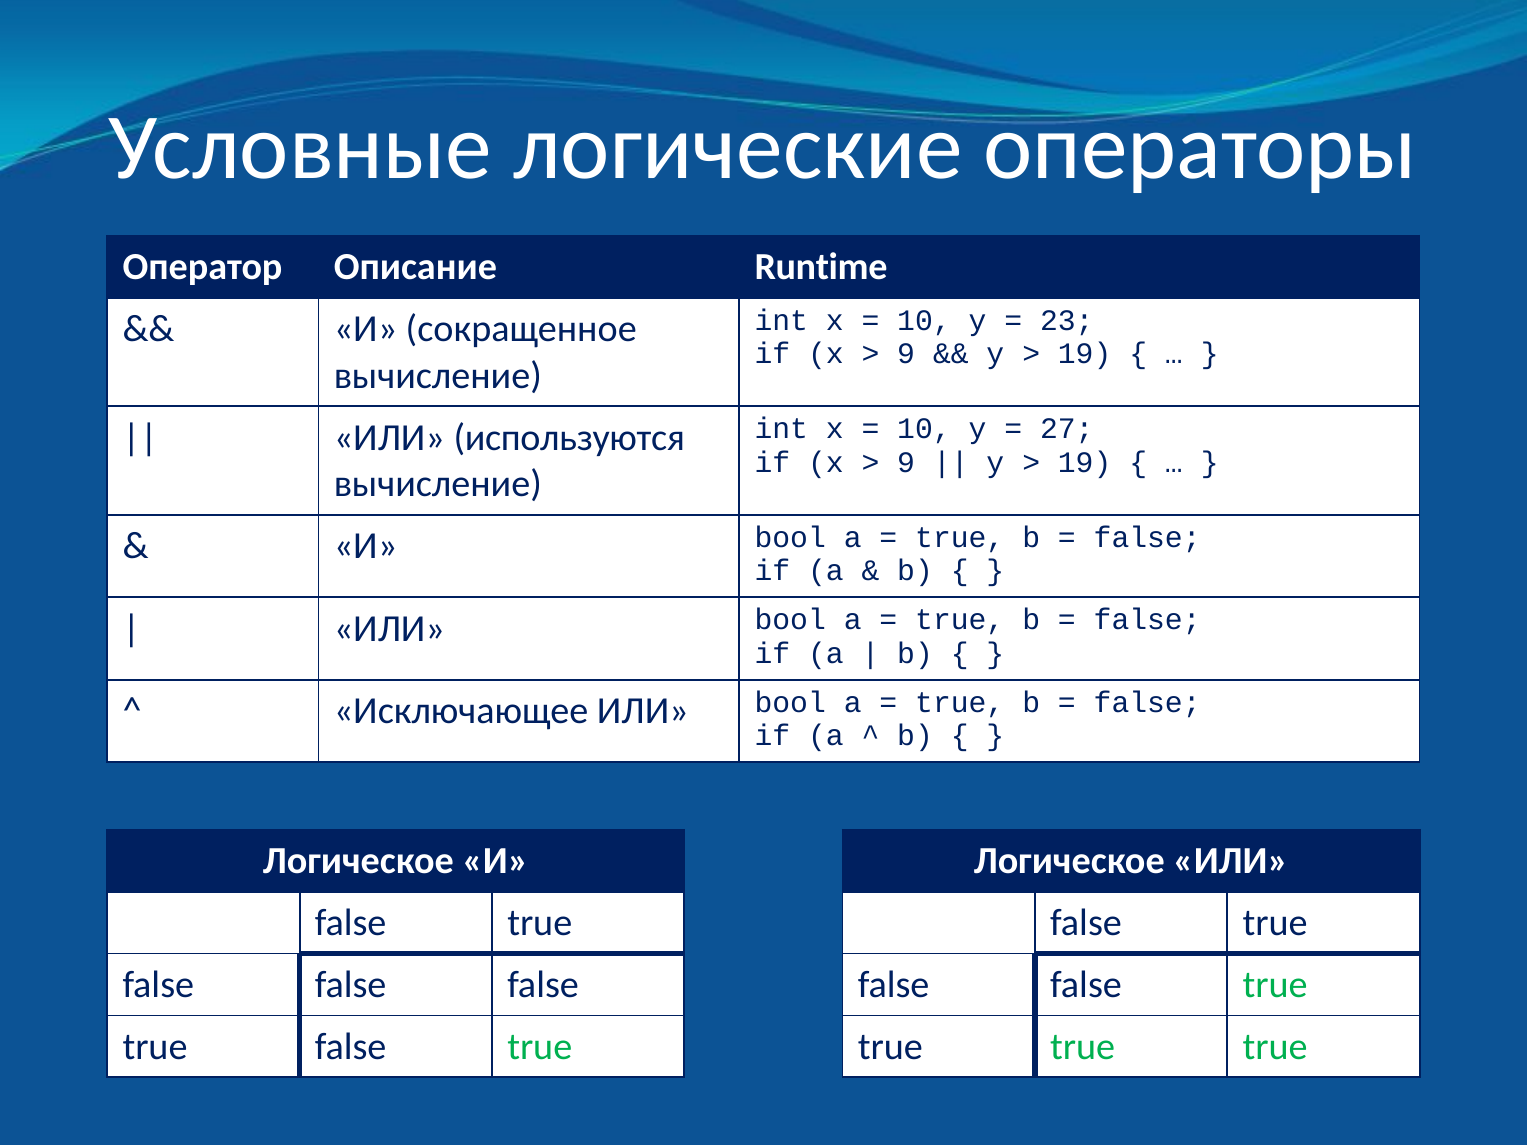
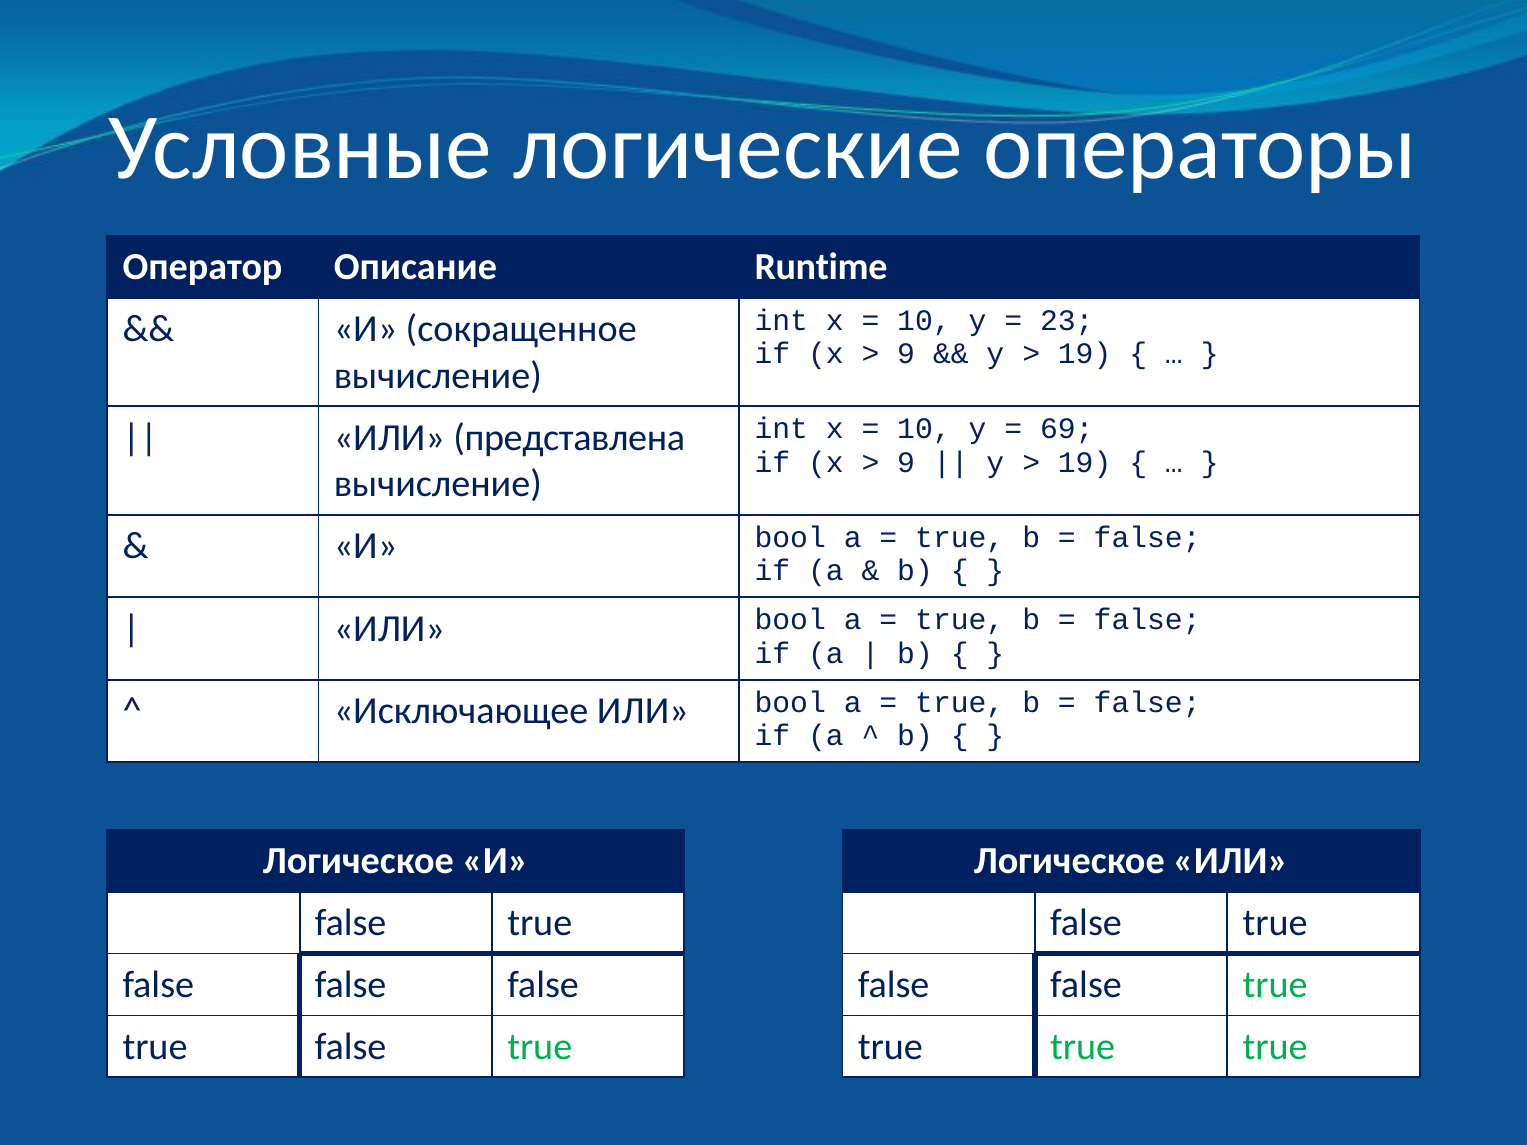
27: 27 -> 69 (1067, 429)
используются: используются -> представлена (569, 438)
